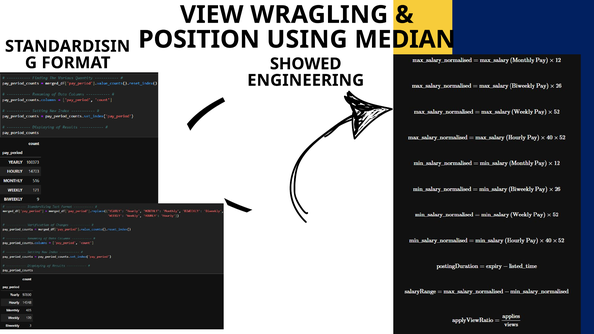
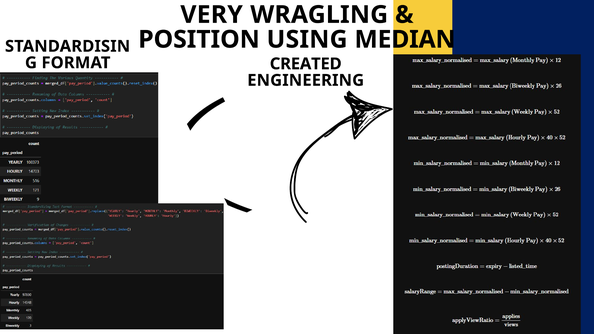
VIEW: VIEW -> VERY (212, 15)
SHOWED: SHOWED -> CREATED (306, 64)
